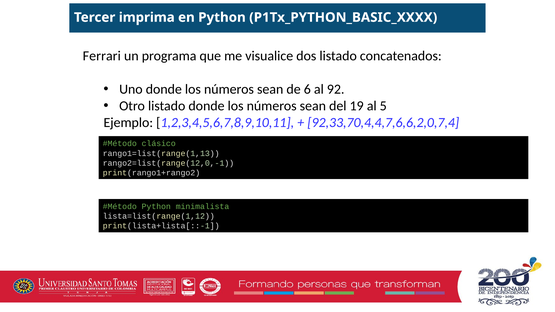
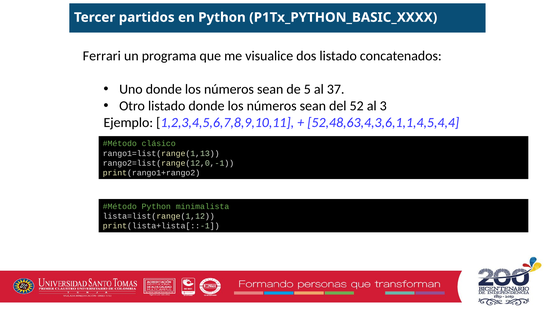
imprima: imprima -> partidos (147, 17)
6: 6 -> 5 (307, 89)
92: 92 -> 37 (336, 89)
19: 19 -> 52 (357, 106)
5: 5 -> 3 (383, 106)
92,33,70,4,4,7,6,6,2,0,7,4: 92,33,70,4,4,7,6,6,2,0,7,4 -> 52,48,63,4,3,6,1,1,4,5,4,4 (383, 123)
